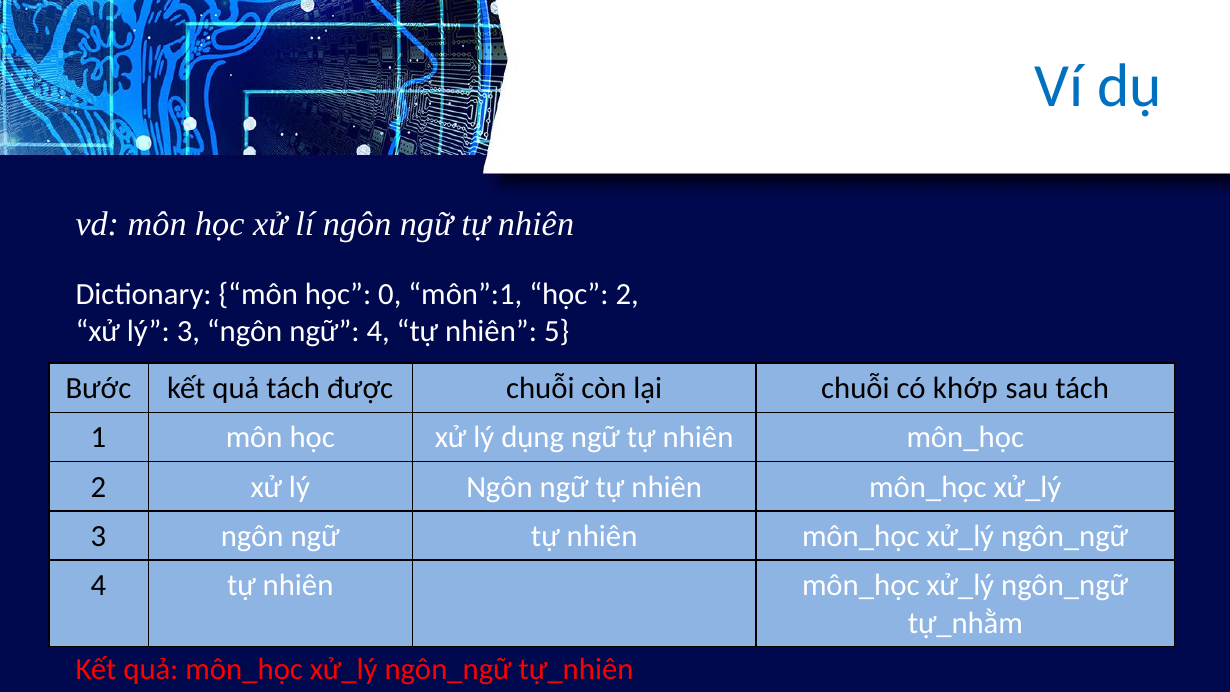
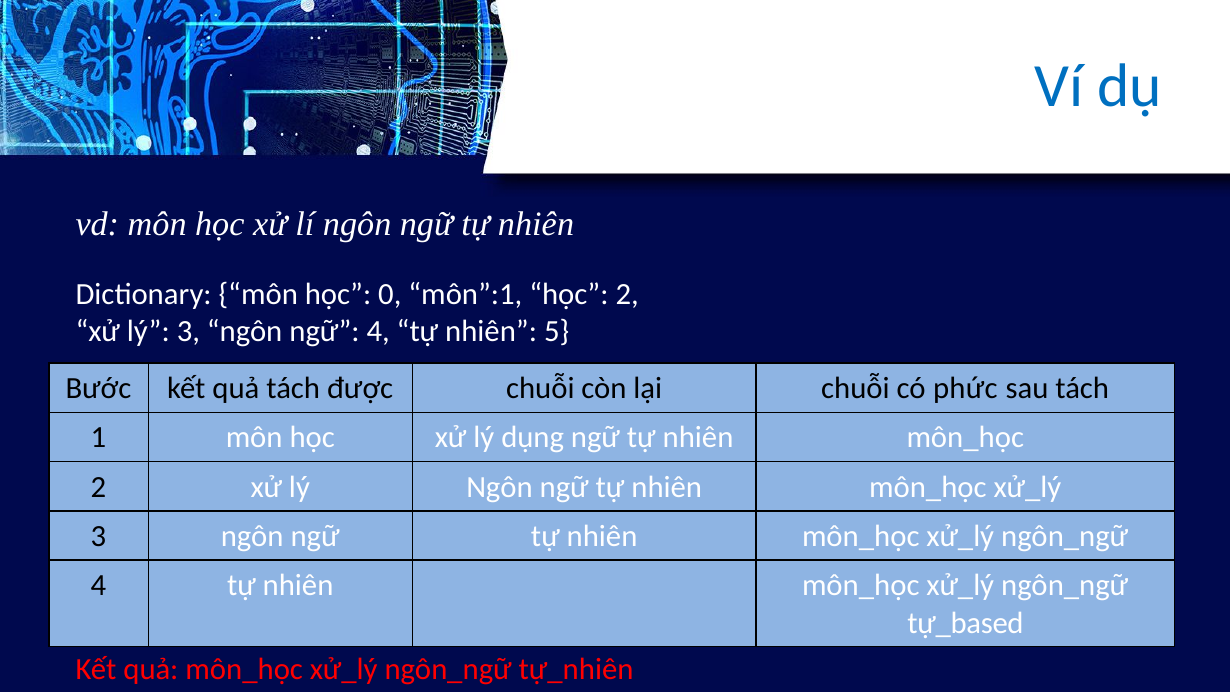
khớp: khớp -> phức (965, 388)
tự_nhằm: tự_nhằm -> tự_based (965, 623)
